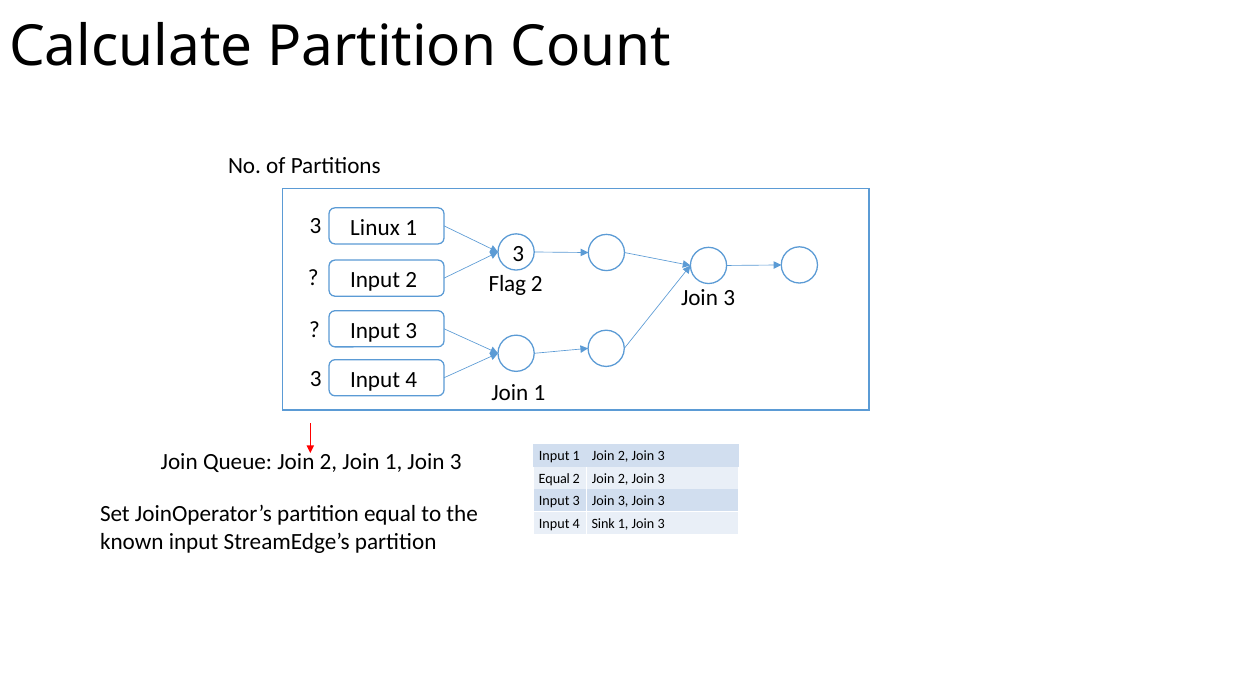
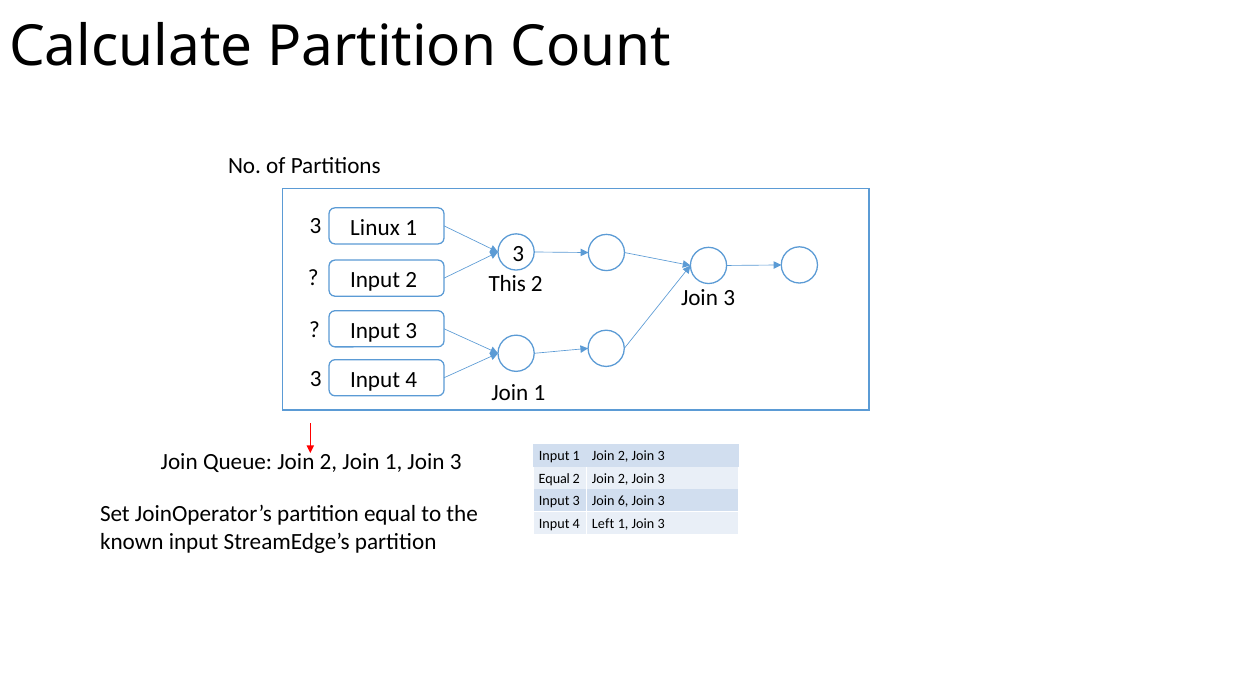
Flag: Flag -> This (507, 283)
Input 3 Join 3: 3 -> 6 (623, 501)
Sink: Sink -> Left (603, 523)
